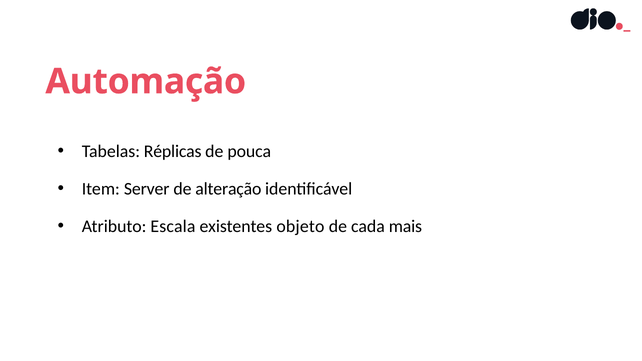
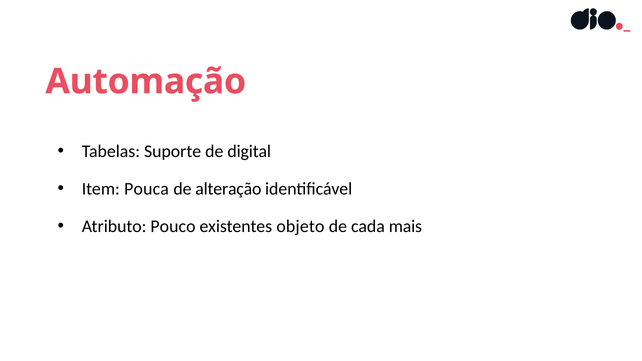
Réplicas: Réplicas -> Suporte (173, 151)
pouca: pouca -> digital (249, 151)
Server: Server -> Pouca (147, 189)
Escala: Escala -> Pouco (173, 226)
